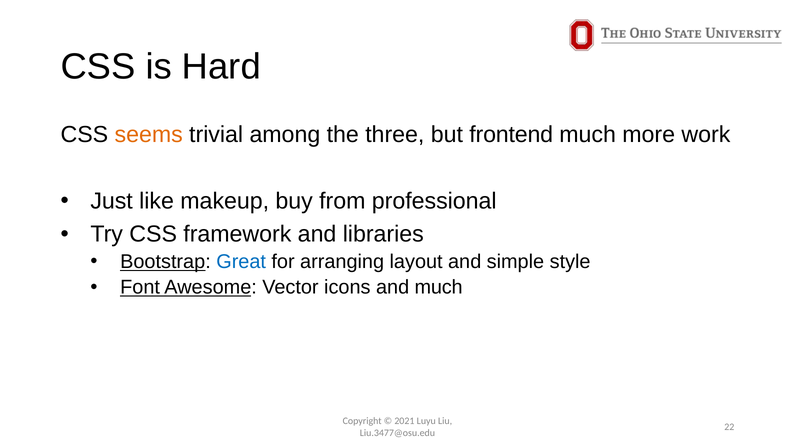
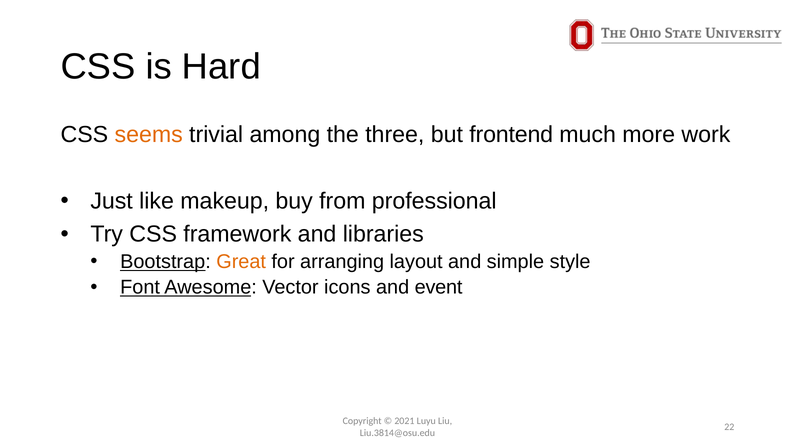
Great colour: blue -> orange (241, 262)
and much: much -> event (439, 287)
Liu.3477@osu.edu: Liu.3477@osu.edu -> Liu.3814@osu.edu (397, 433)
